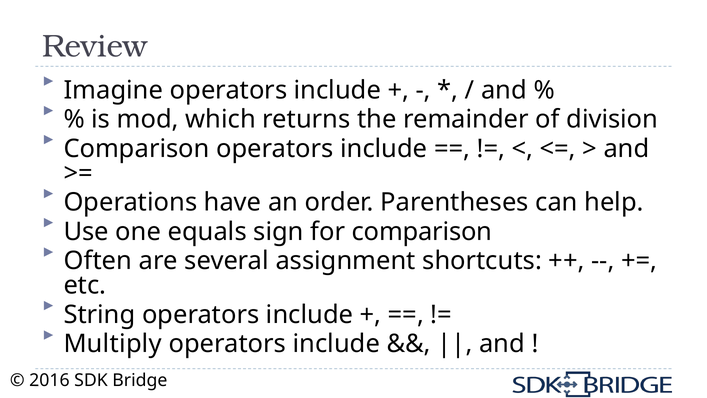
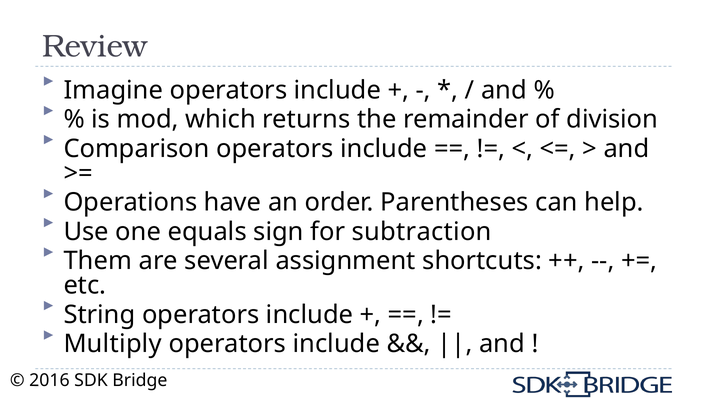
for comparison: comparison -> subtraction (422, 232)
Often: Often -> Them (98, 261)
